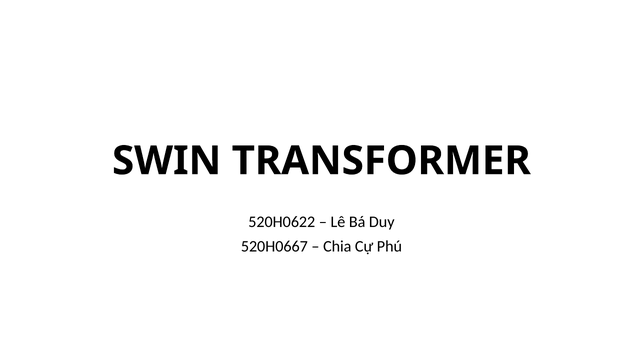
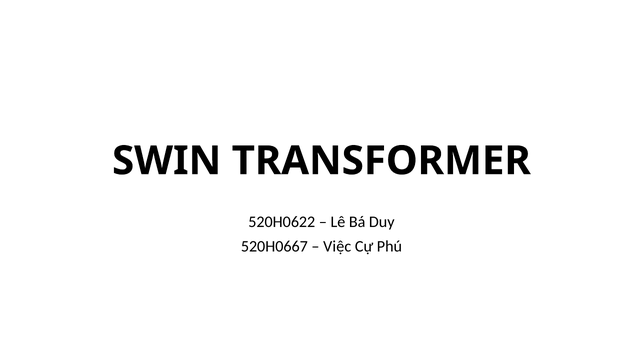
Chia: Chia -> Việc (337, 246)
